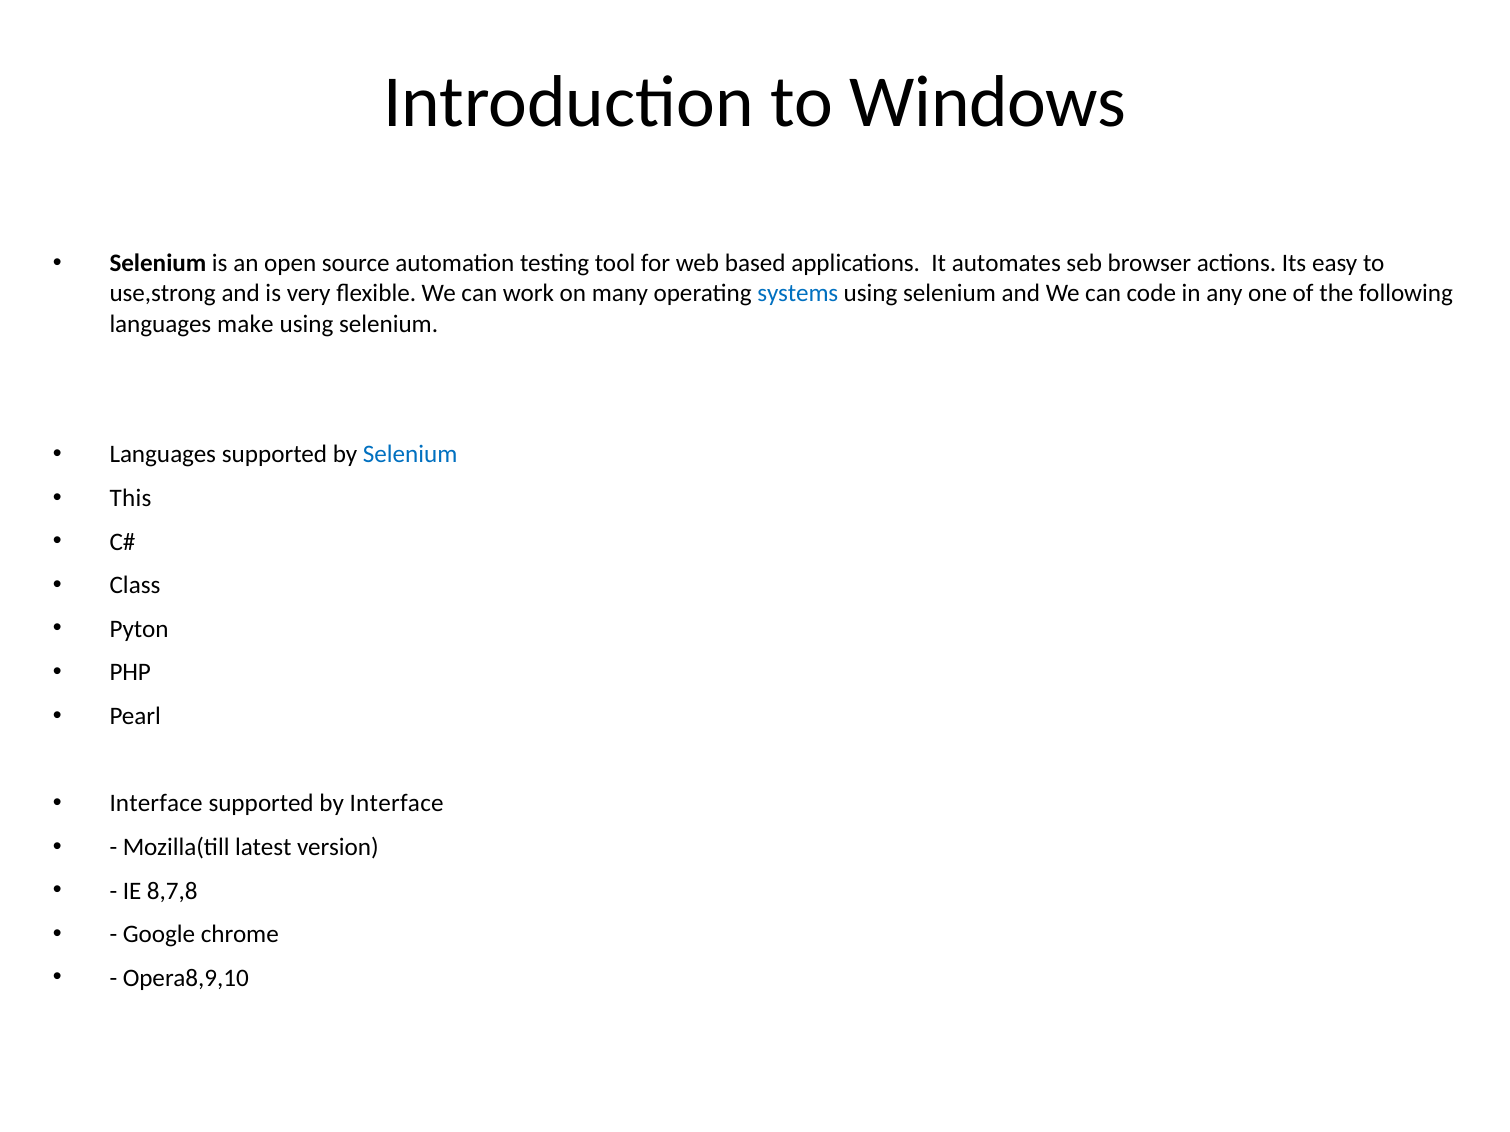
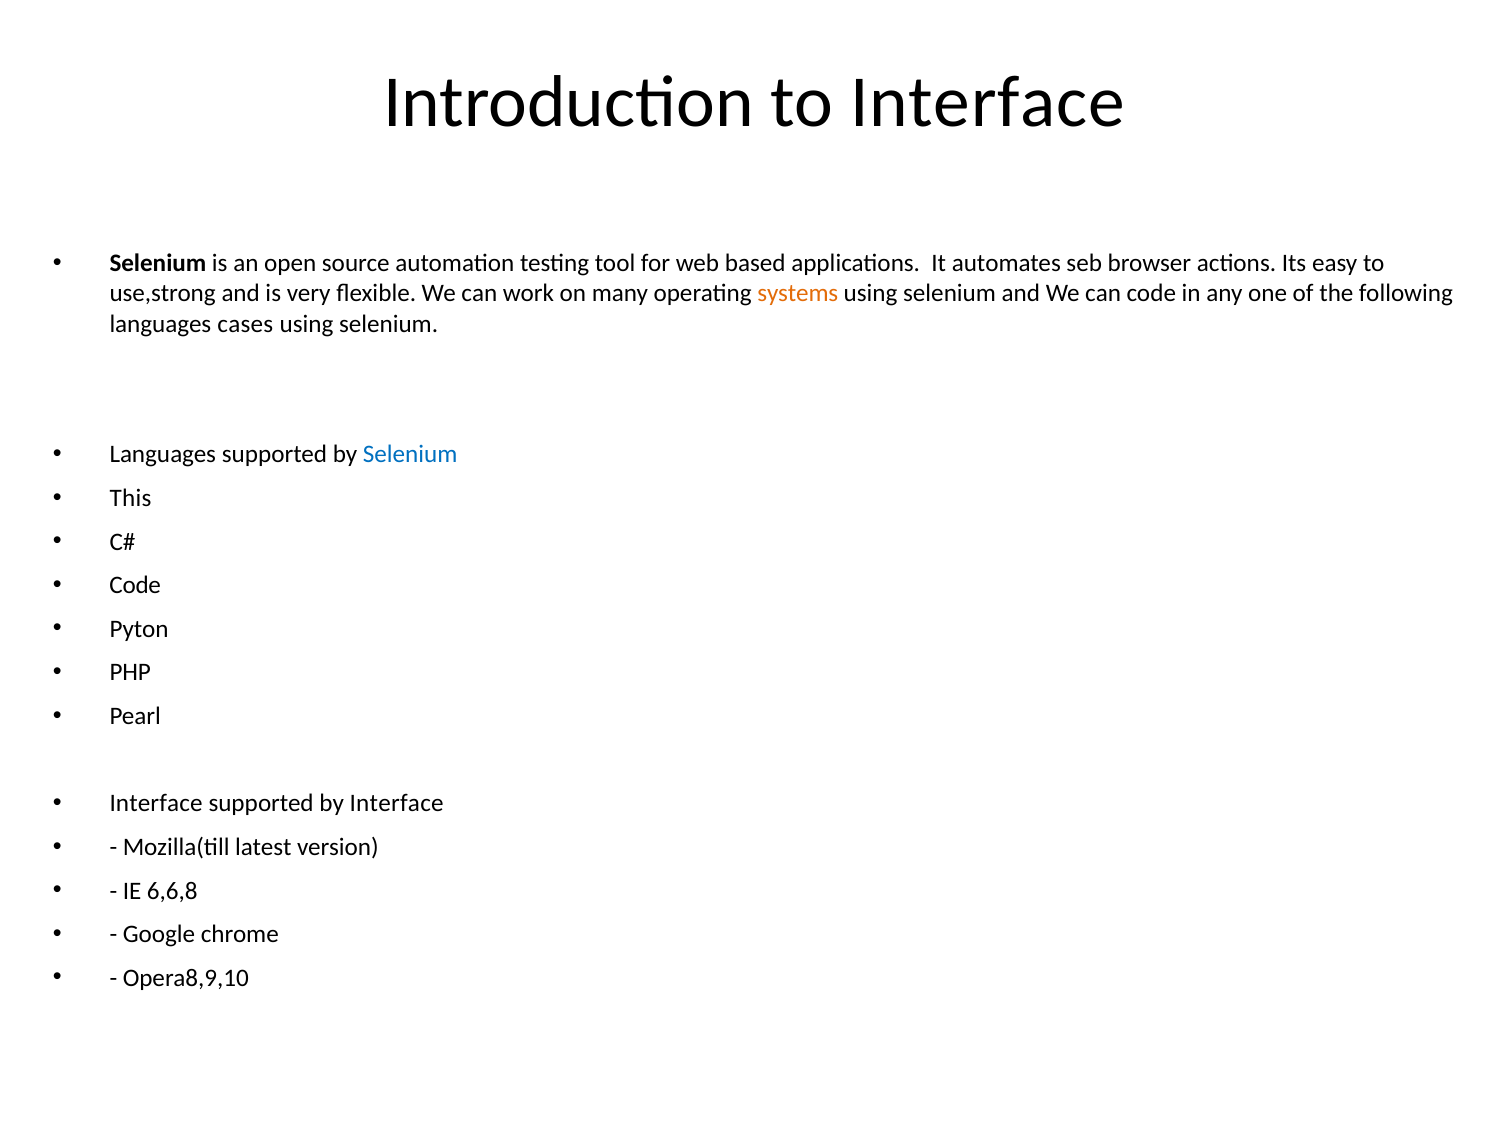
to Windows: Windows -> Interface (987, 102)
systems colour: blue -> orange (798, 294)
make: make -> cases (245, 324)
Class: Class -> Code (135, 586)
8,7,8: 8,7,8 -> 6,6,8 (172, 891)
